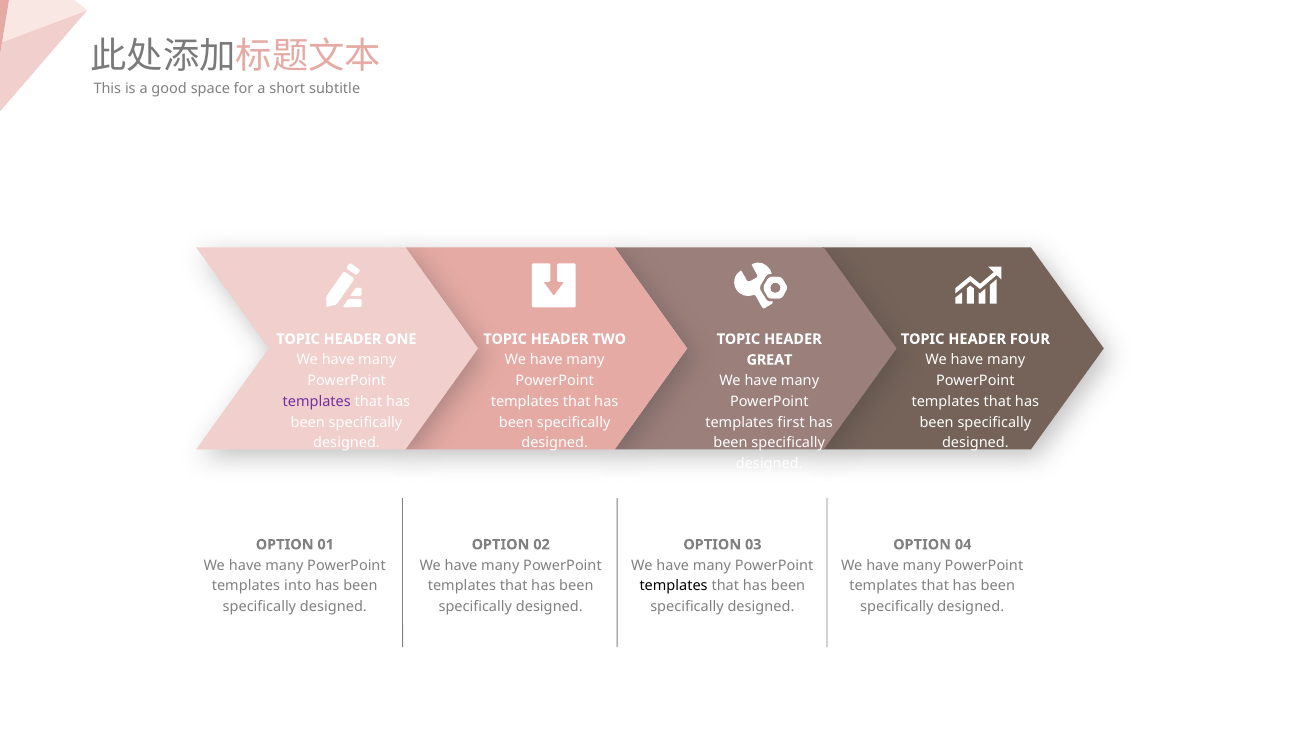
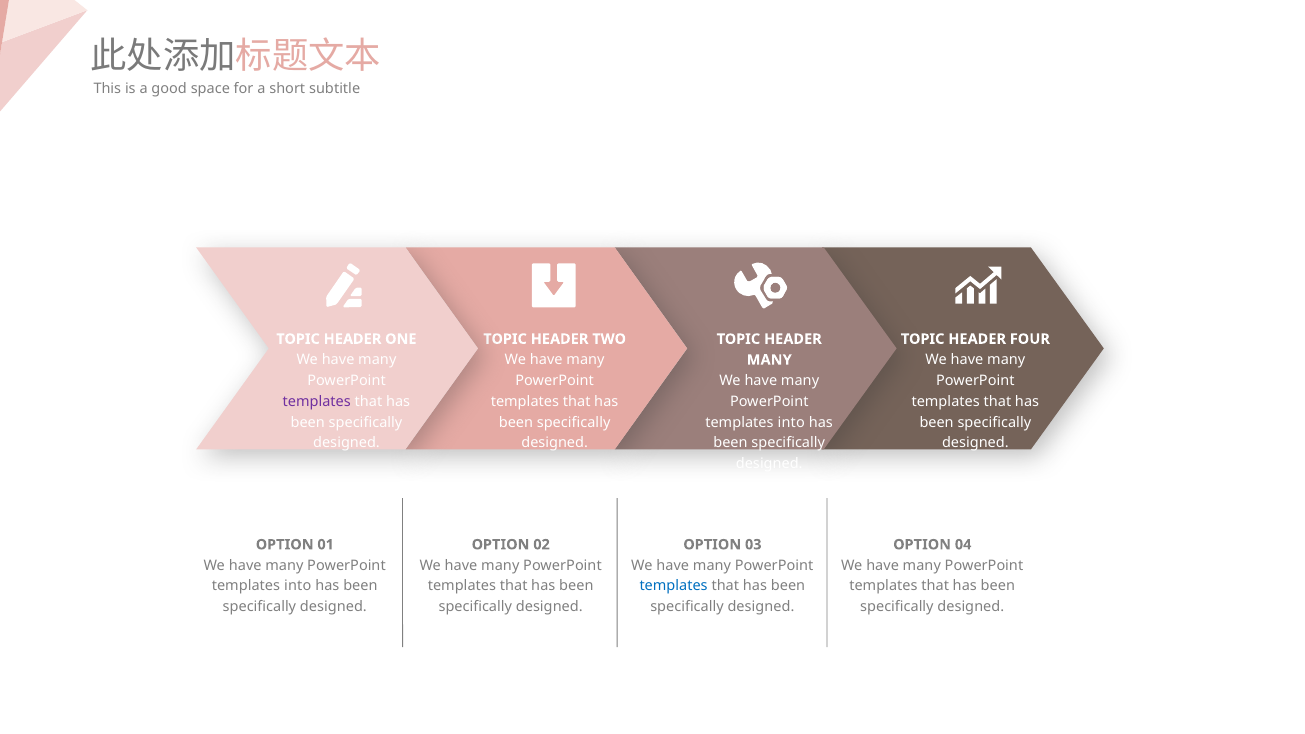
GREAT: GREAT -> MANY (769, 360)
first: first -> into (791, 422)
templates colour: black -> blue (674, 586)
